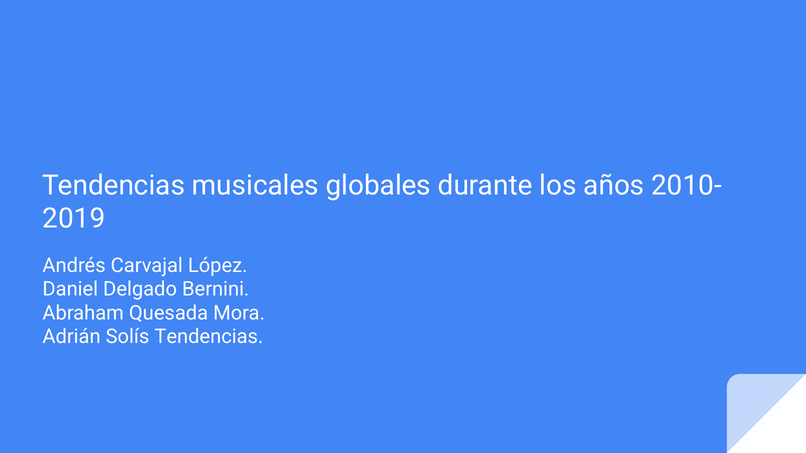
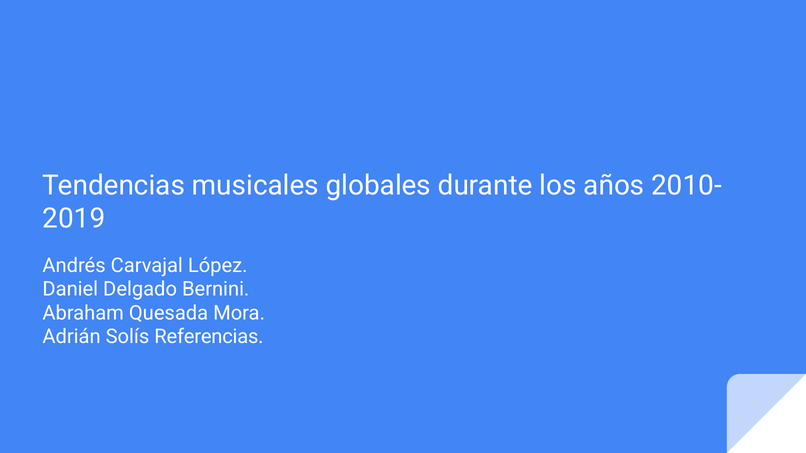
Solís Tendencias: Tendencias -> Referencias (209, 337)
